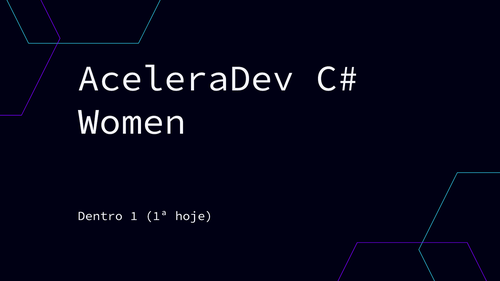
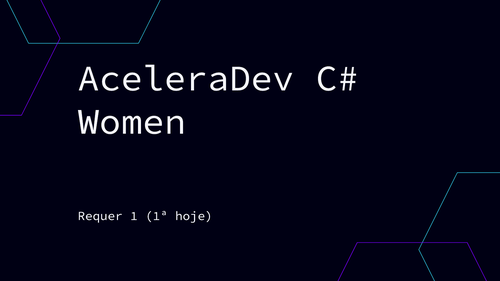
Dentro: Dentro -> Requer (100, 216)
